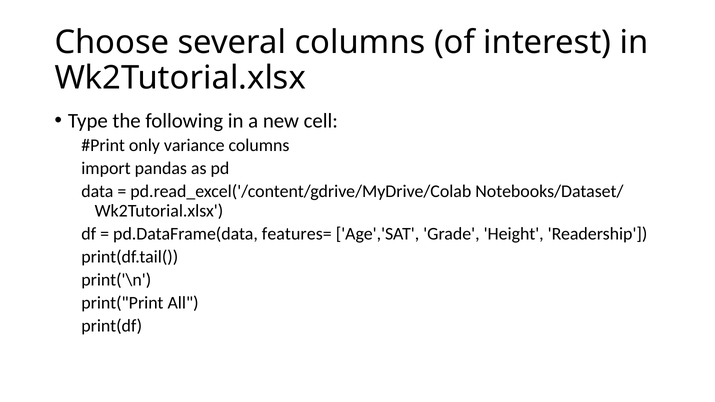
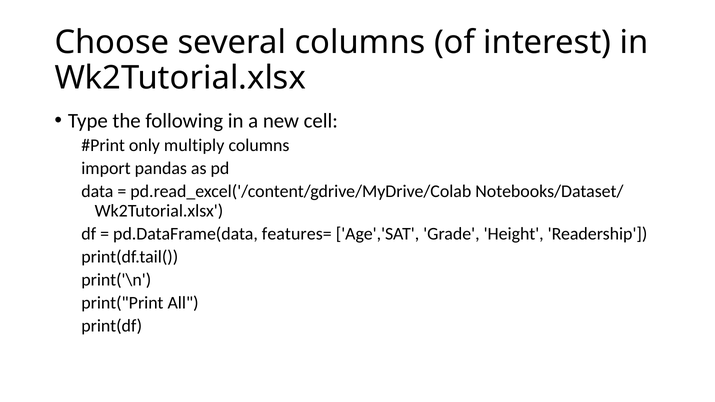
variance: variance -> multiply (194, 145)
